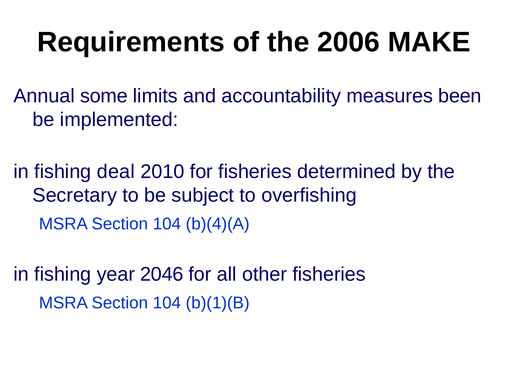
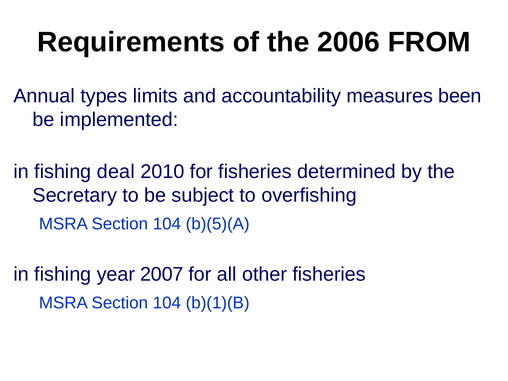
MAKE: MAKE -> FROM (429, 42)
some: some -> types (104, 96)
b)(4)(A: b)(4)(A -> b)(5)(A (218, 224)
2046: 2046 -> 2007 (162, 274)
